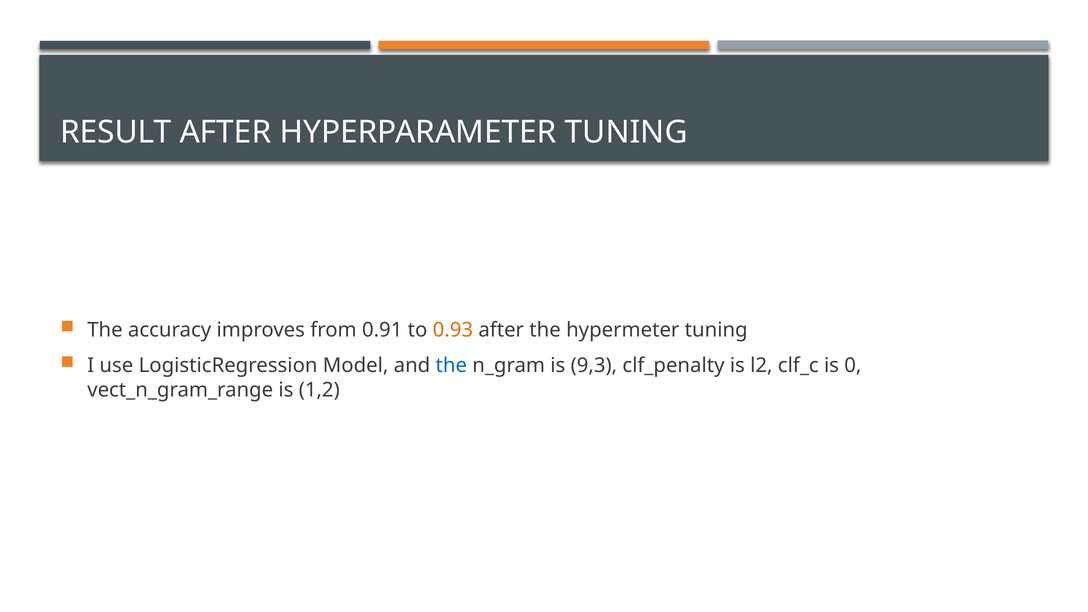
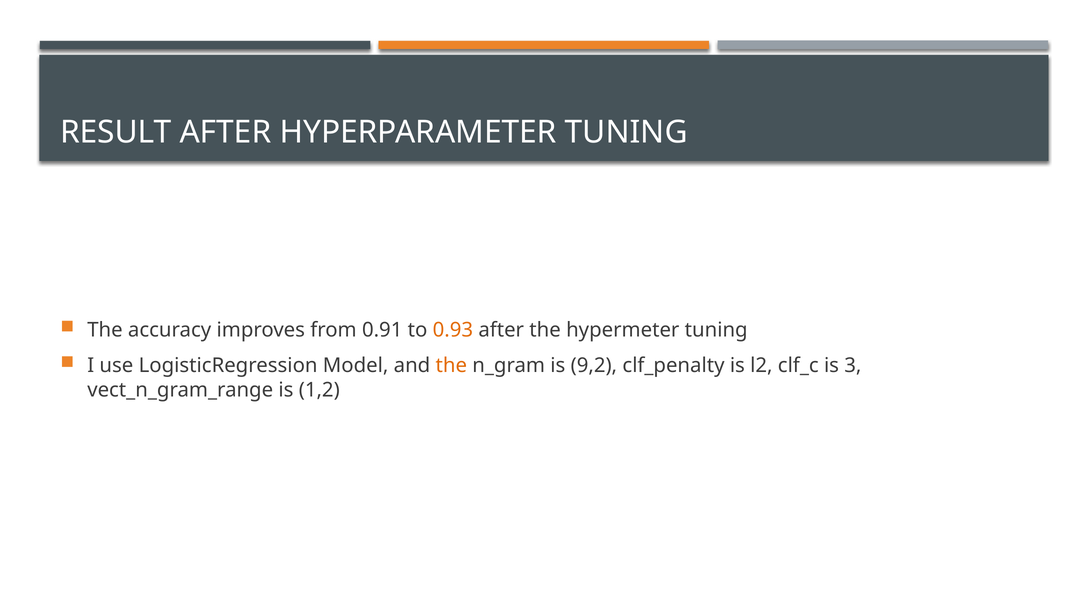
the colour: blue -> orange (451, 366)
9,3: 9,3 -> 9,2 (594, 366)
0: 0 -> 3 (853, 366)
